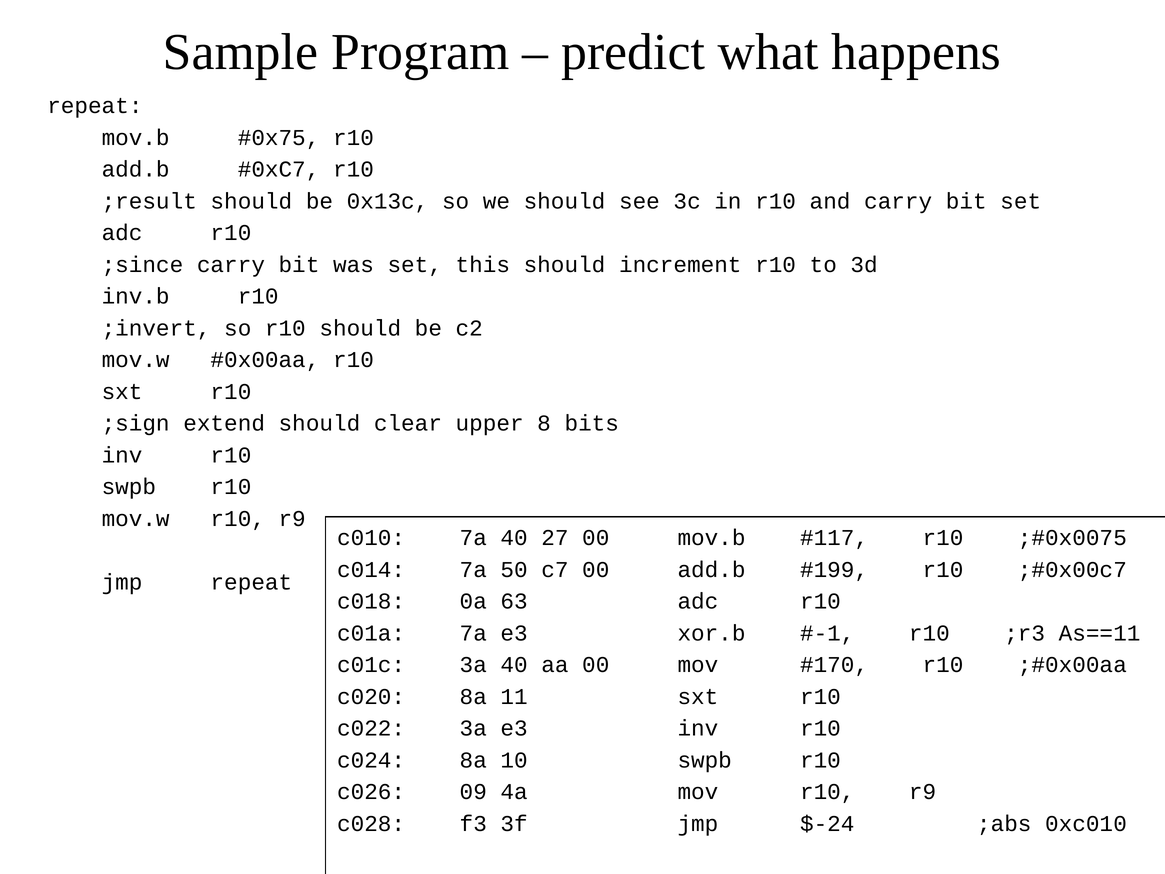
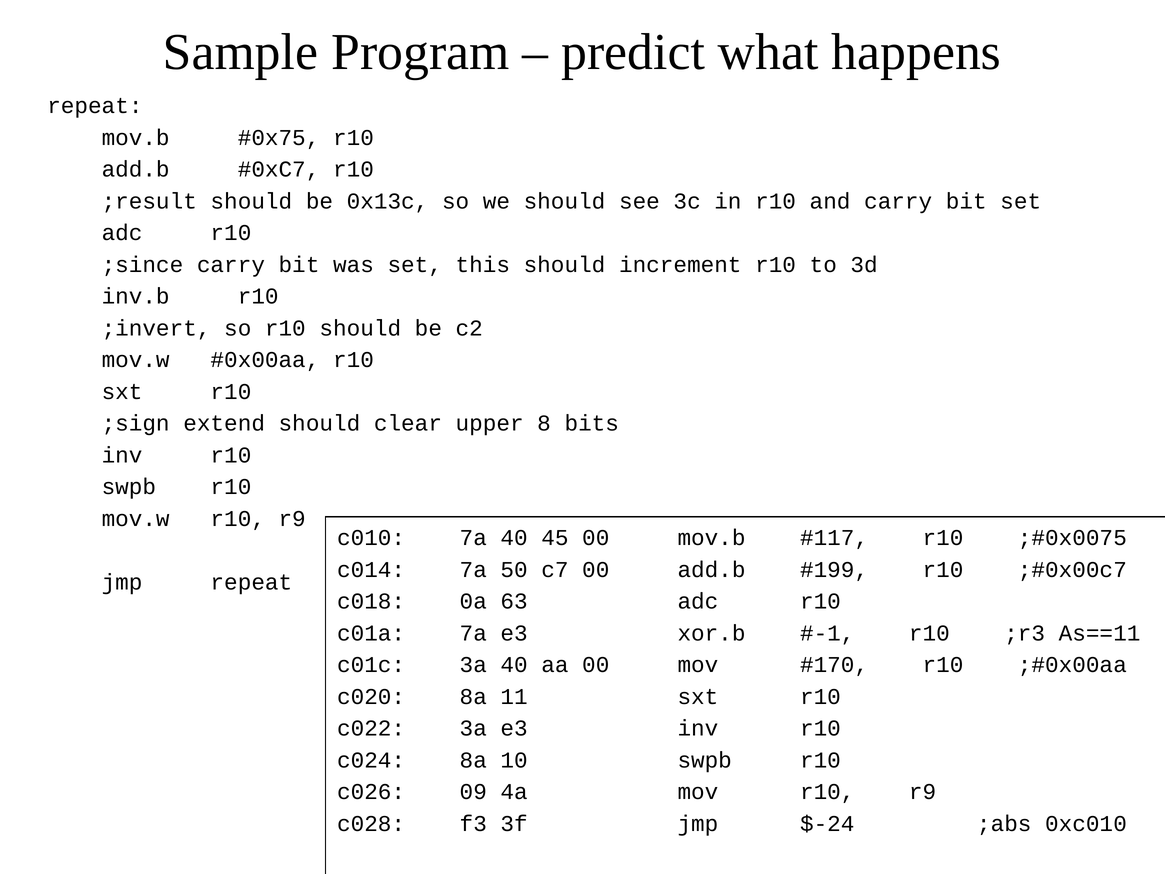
27: 27 -> 45 (555, 538)
